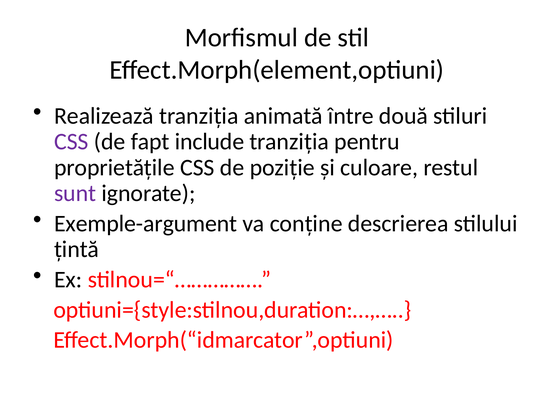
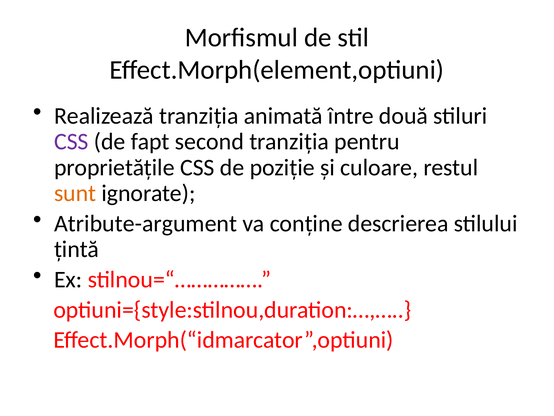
include: include -> second (209, 141)
sunt colour: purple -> orange (75, 193)
Exemple-argument: Exemple-argument -> Atribute-argument (146, 223)
